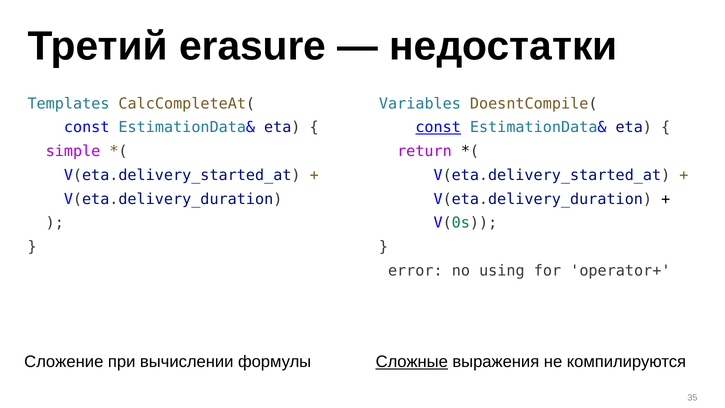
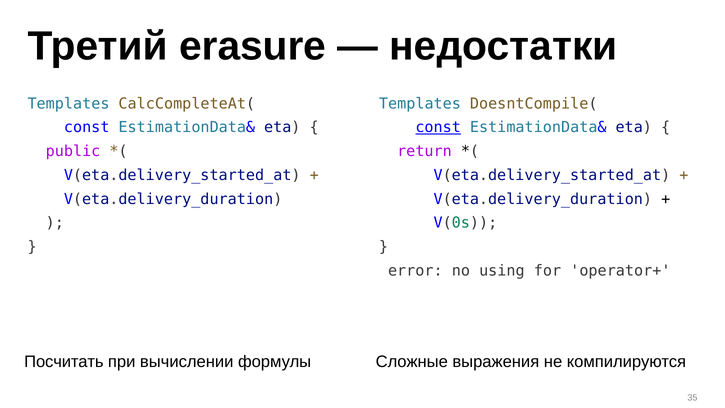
Variables: Variables -> Templates (420, 104)
simple: simple -> public (73, 151)
Сложение: Сложение -> Посчитать (64, 361)
Сложные underline: present -> none (412, 361)
